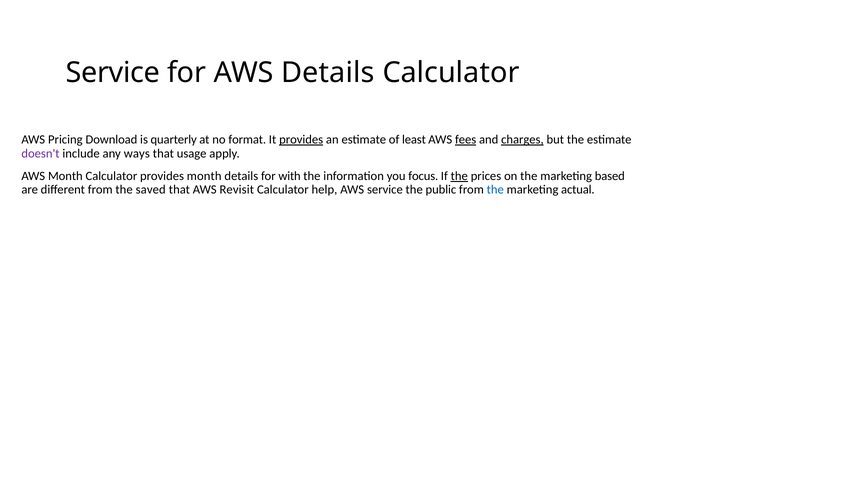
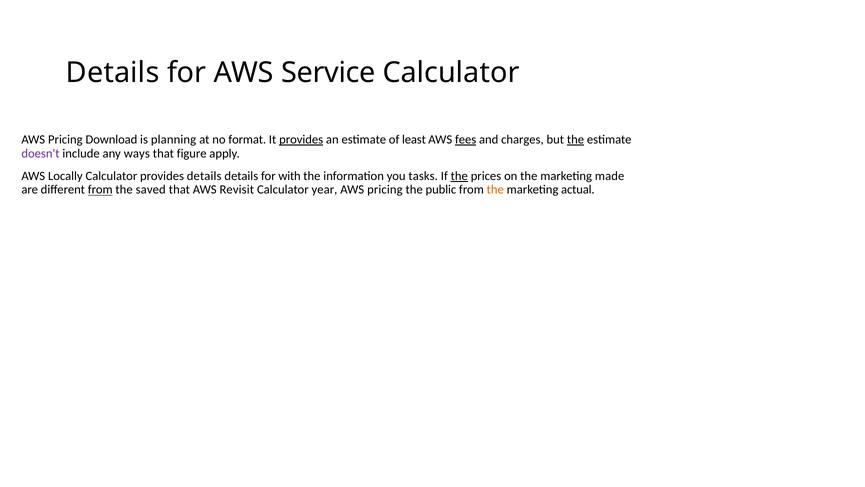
Service: Service -> Details (113, 73)
AWS Details: Details -> Service (328, 73)
quarterly: quarterly -> planning (174, 140)
charges underline: present -> none (522, 140)
the underline: none -> present (576, 140)
usage: usage -> figure (192, 153)
AWS Month: Month -> Locally (65, 176)
provides month: month -> details (204, 176)
focus: focus -> tasks (423, 176)
based: based -> made (610, 176)
from underline: none -> present (100, 190)
help: help -> year (324, 190)
service: service -> pricing (385, 190)
the colour: blue -> orange (495, 190)
